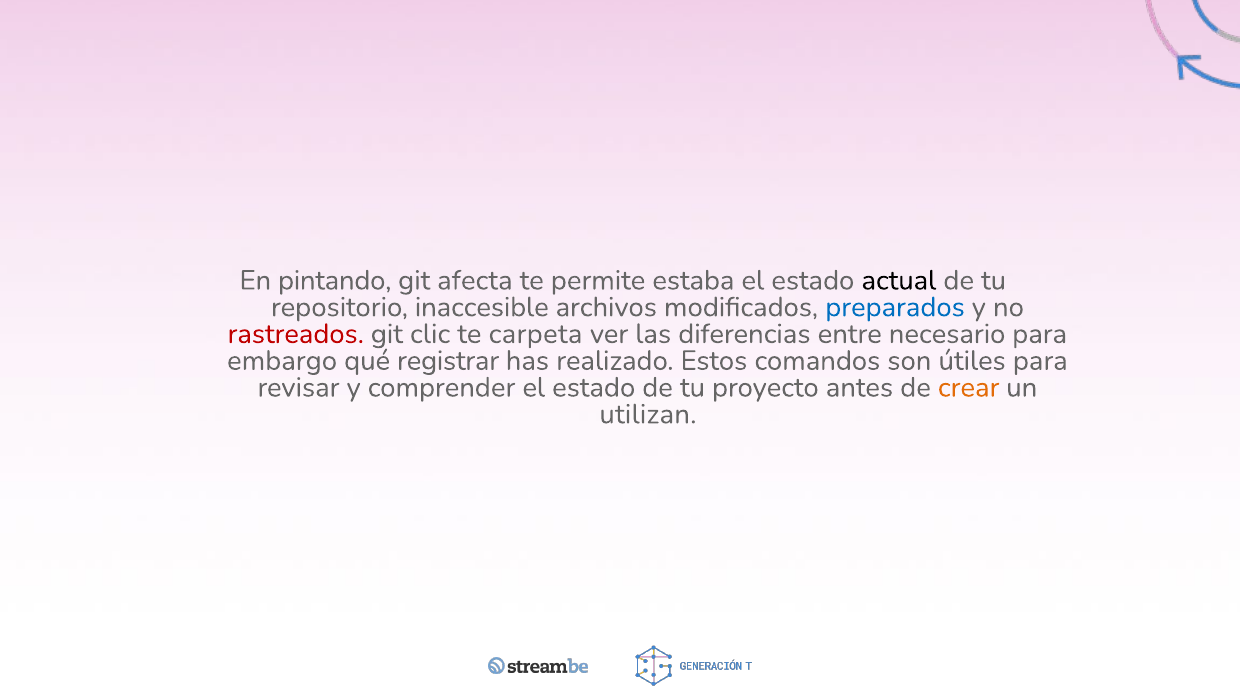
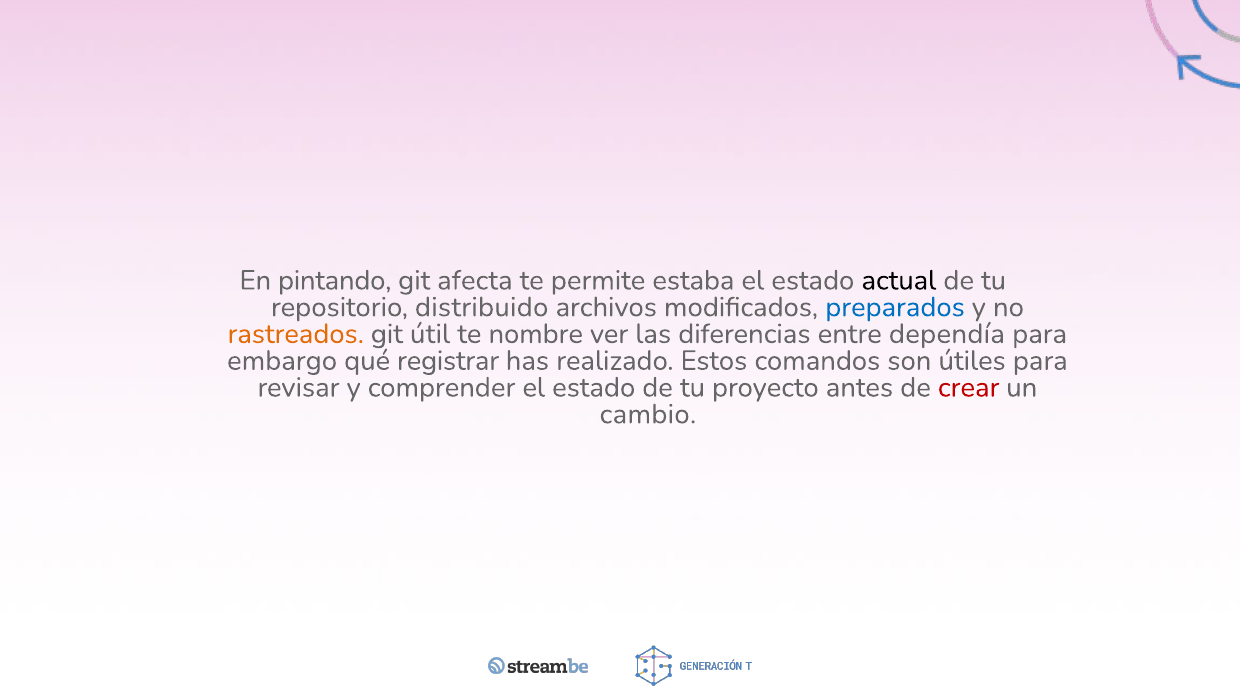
inaccesible: inaccesible -> distribuido (482, 307)
rastreados colour: red -> orange (296, 334)
clic: clic -> útil (430, 334)
carpeta: carpeta -> nombre (536, 334)
necesario: necesario -> dependía (947, 334)
crear colour: orange -> red (969, 387)
utilizan: utilizan -> cambio (648, 414)
